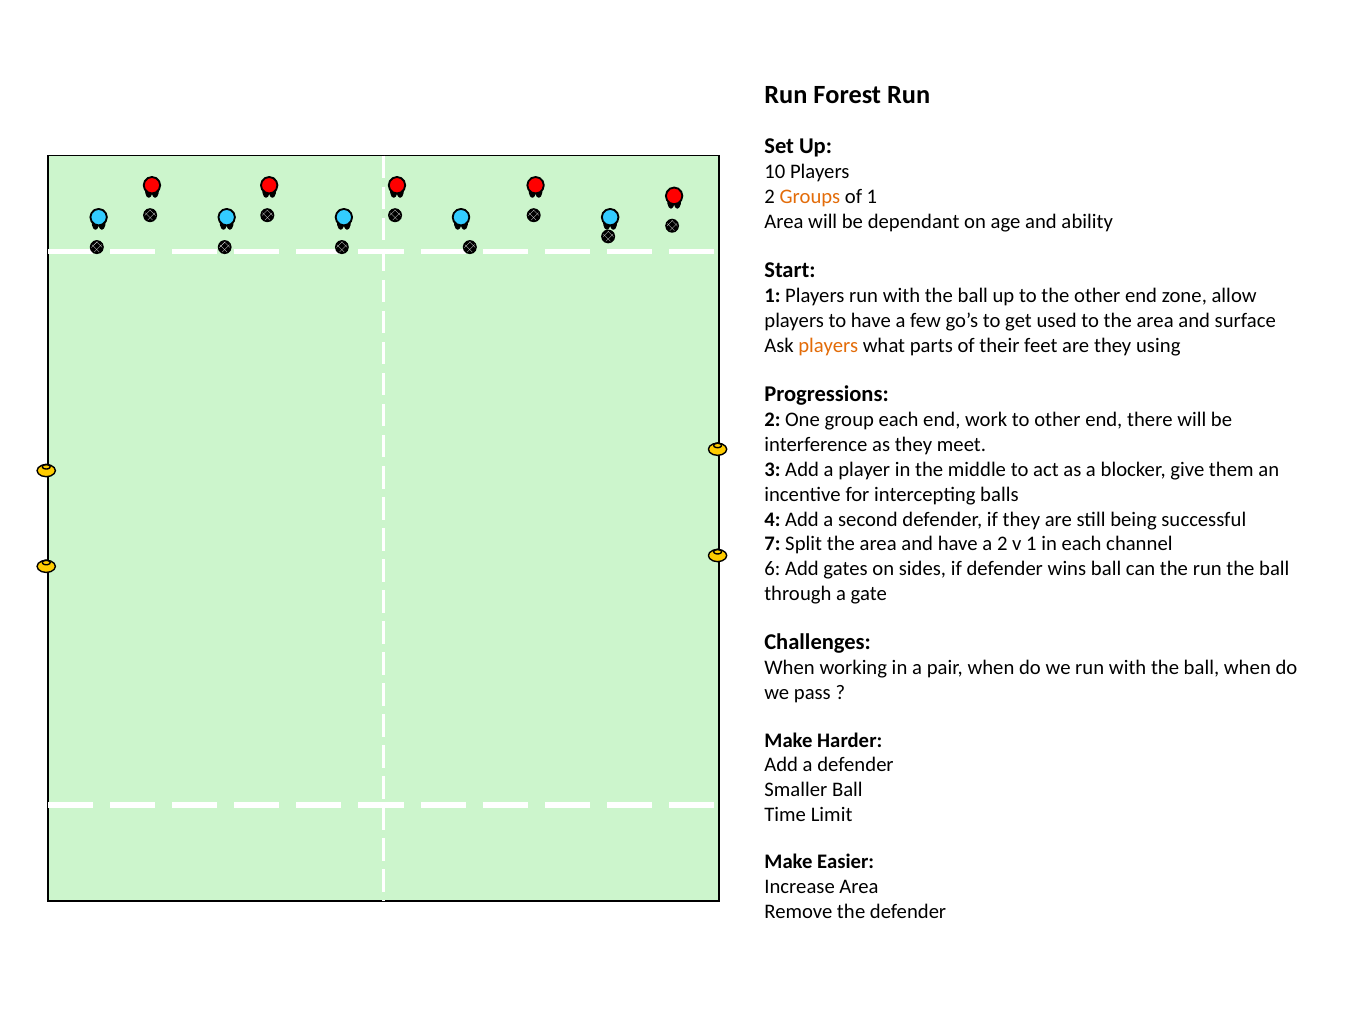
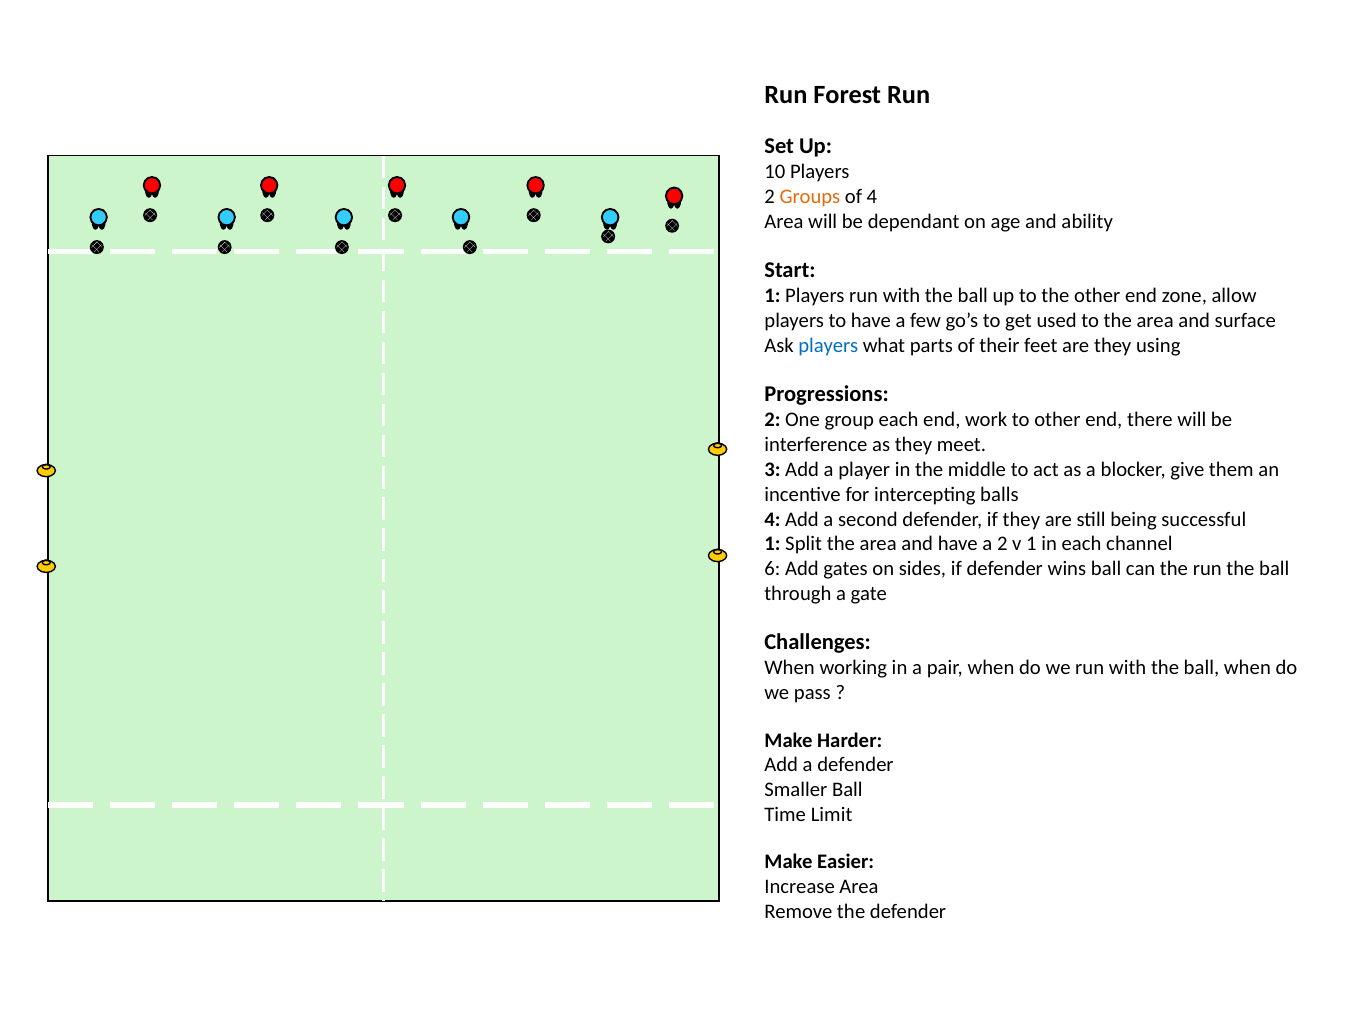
of 1: 1 -> 4 (872, 197)
players colour: orange -> blue (828, 346)
7: 7 -> 1 (772, 545)
